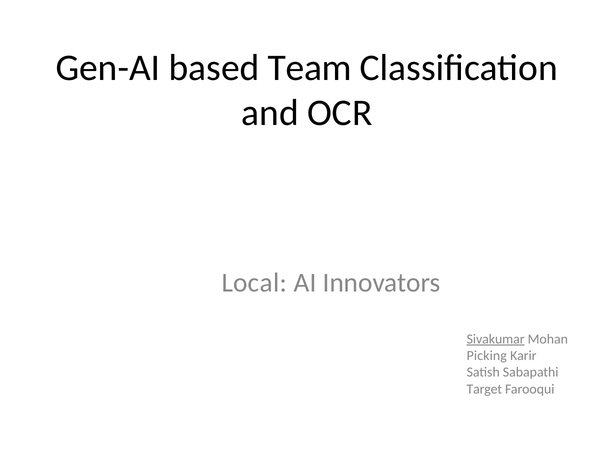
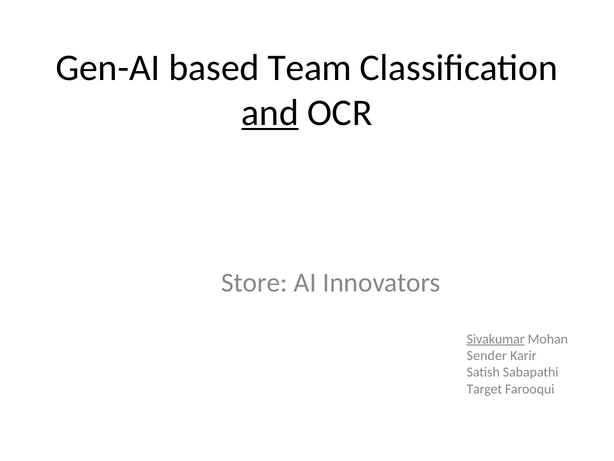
and underline: none -> present (270, 113)
Local: Local -> Store (254, 282)
Picking: Picking -> Sender (487, 355)
